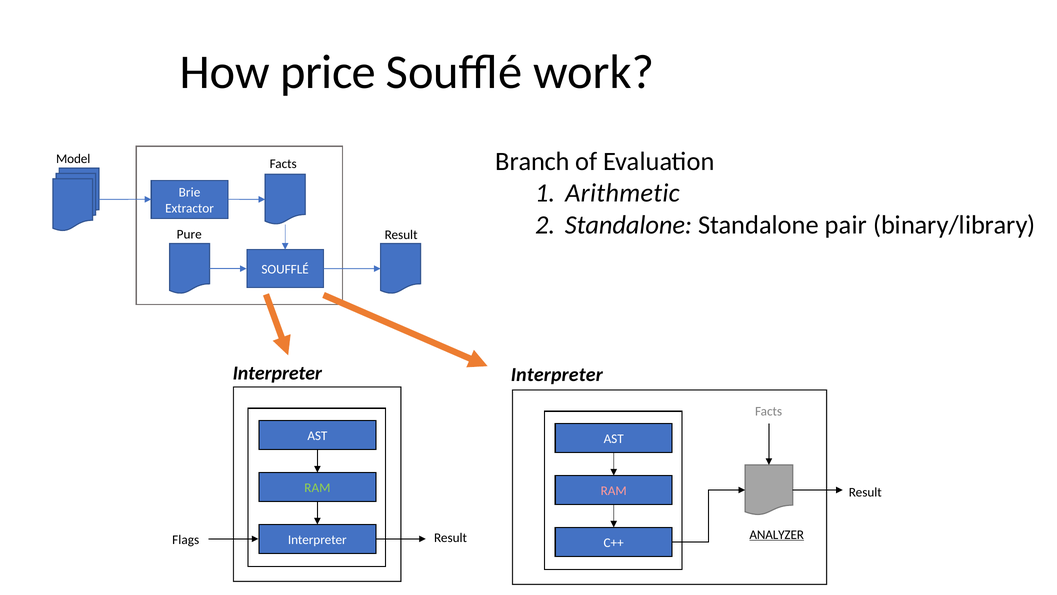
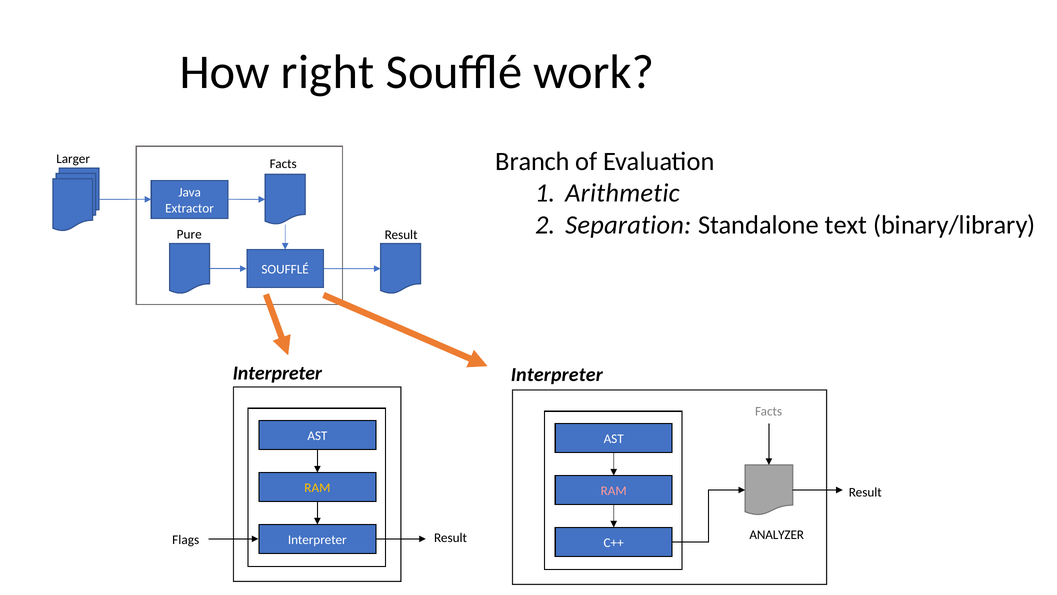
price: price -> right (328, 72)
Model: Model -> Larger (73, 159)
Brie: Brie -> Java (190, 192)
Standalone: Standalone -> Separation (628, 225)
pair: pair -> text (846, 225)
RAM colour: light green -> yellow (317, 488)
ANALYZER underline: present -> none (777, 534)
